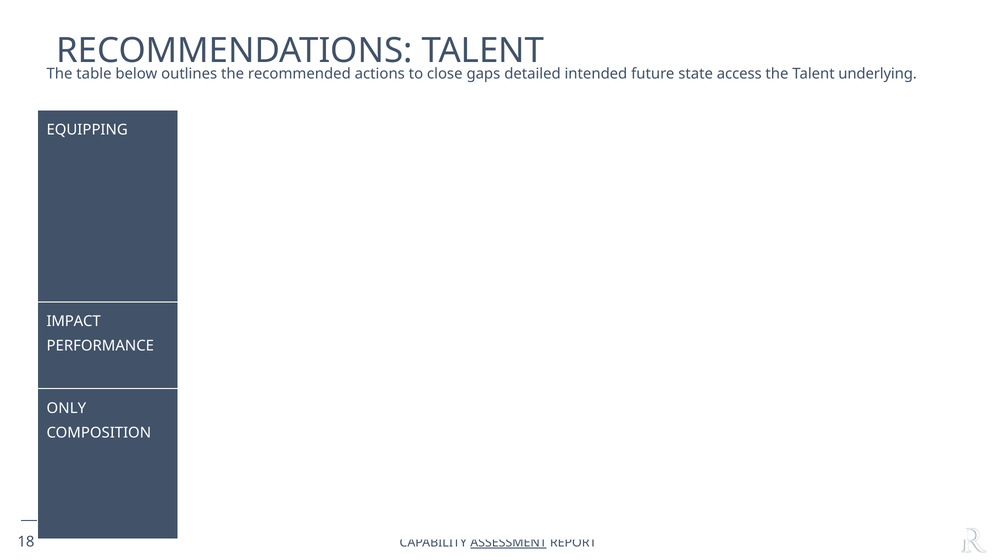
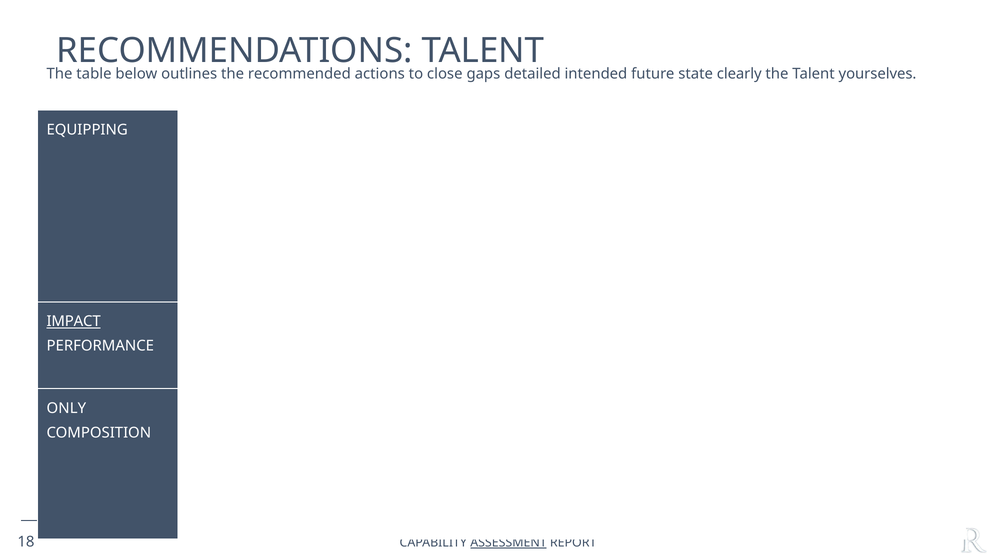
access: access -> clearly (739, 74)
underlying: underlying -> yourselves (878, 74)
IMPACT underline: none -> present (74, 322)
